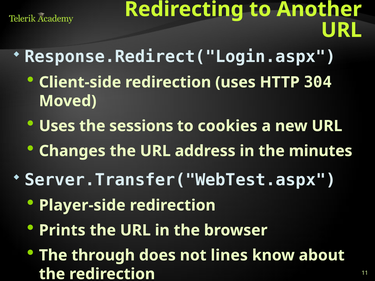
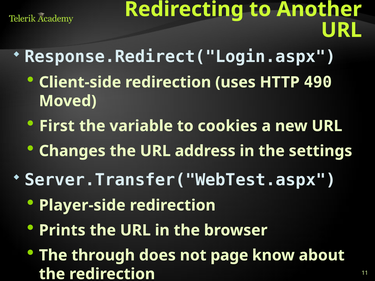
304: 304 -> 490 (318, 82)
Uses: Uses -> First (57, 126)
sessions: sessions -> variable (141, 126)
minutes: minutes -> settings (321, 151)
lines: lines -> page (229, 255)
